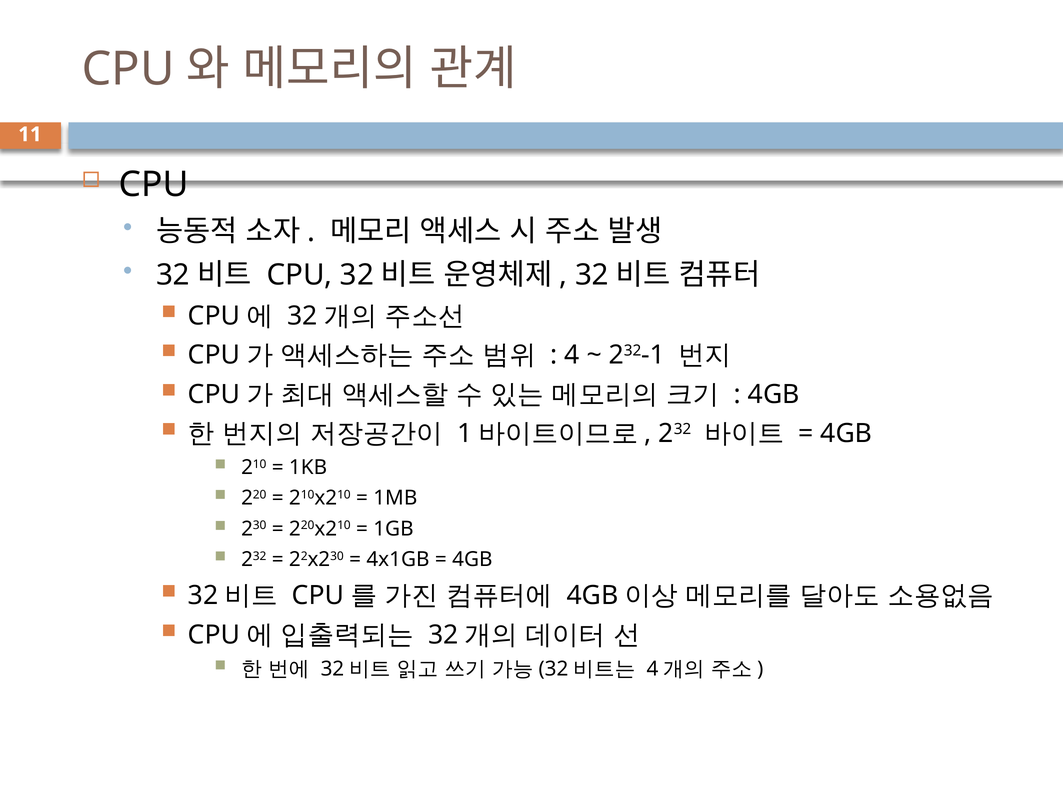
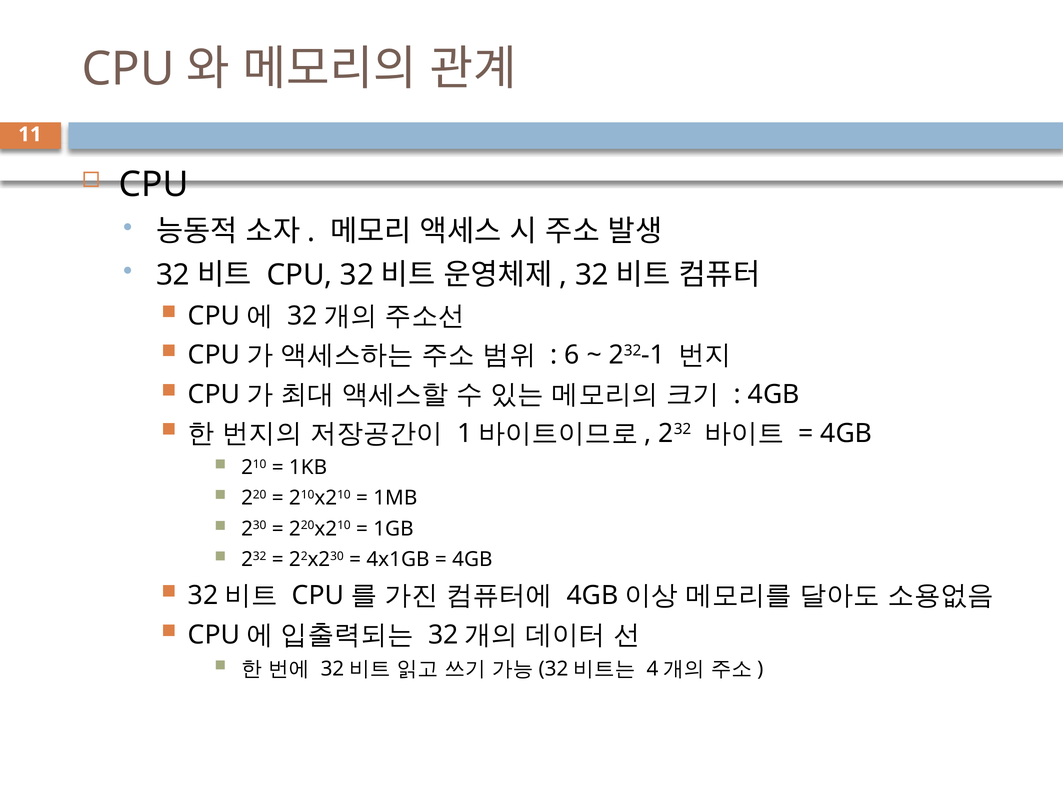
4: 4 -> 6 (572, 355)
